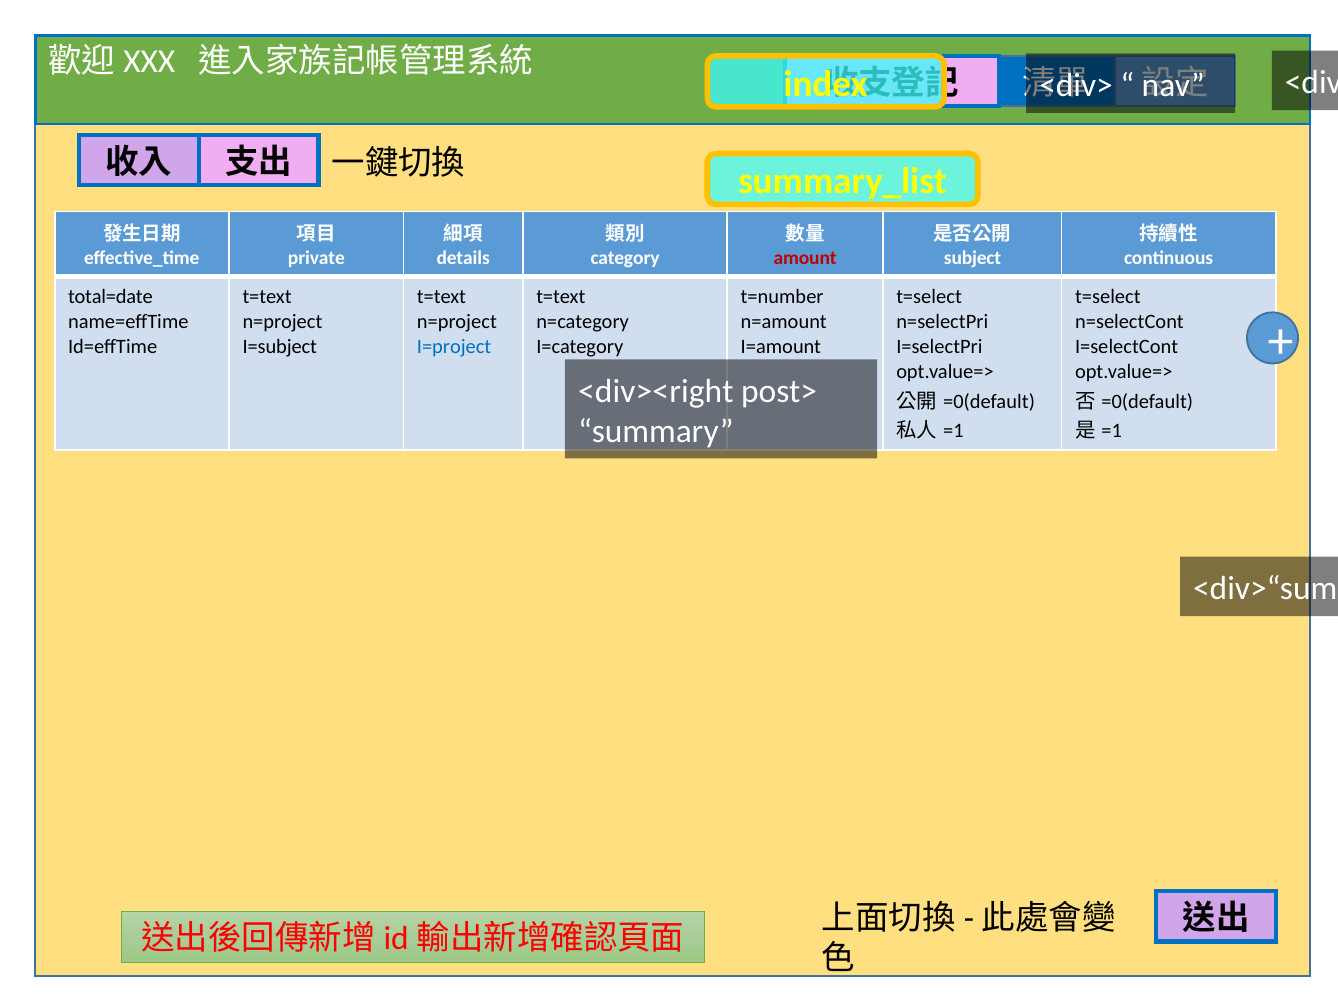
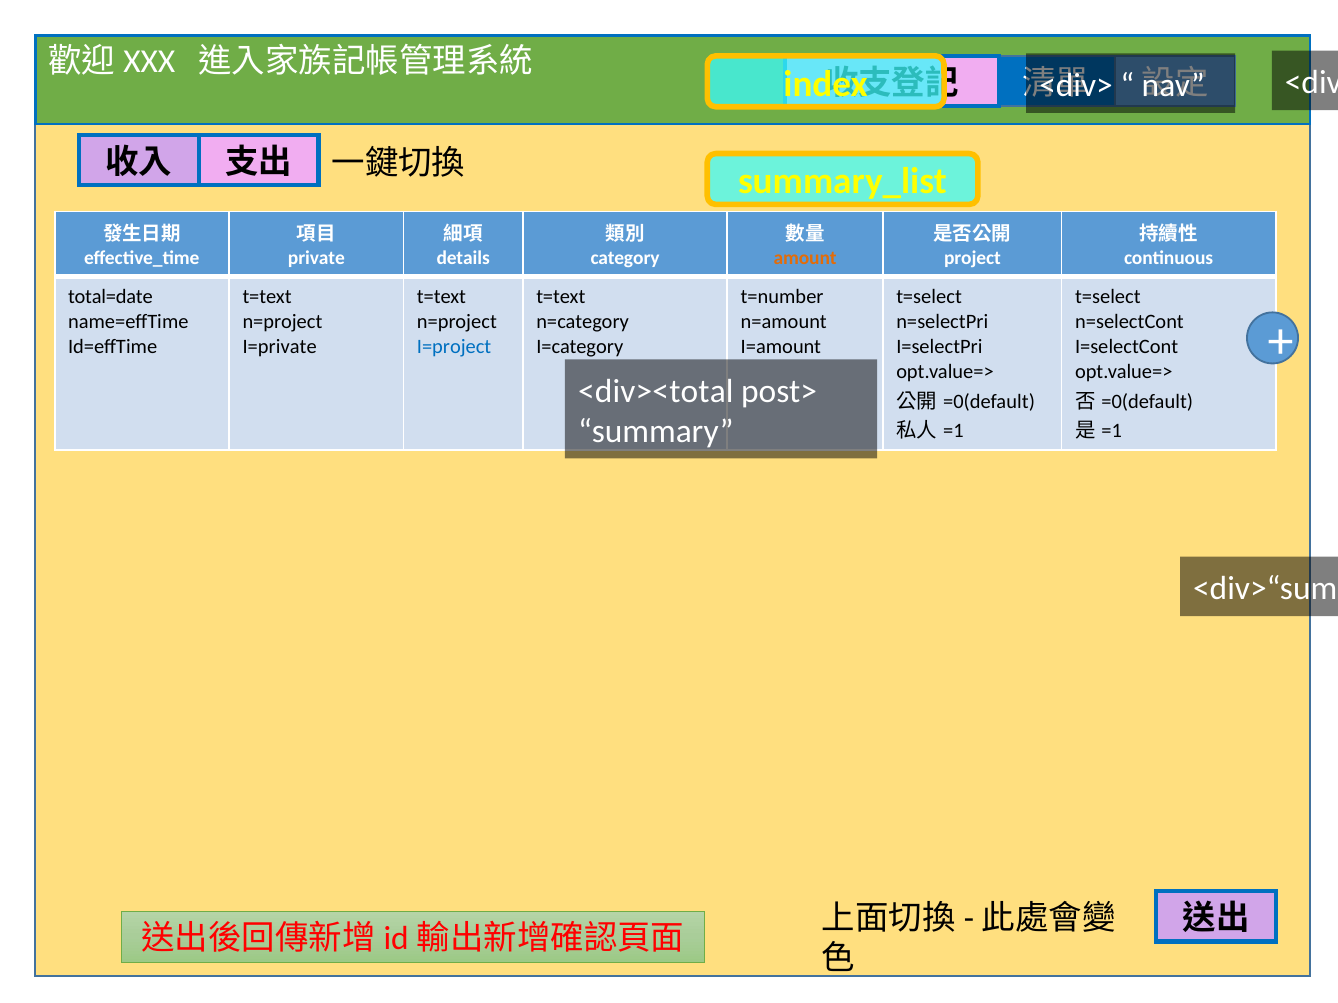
amount colour: red -> orange (805, 258)
subject: subject -> project (972, 258)
I=subject: I=subject -> I=private (280, 347)
<div><right: <div><right -> <div><total (656, 391)
